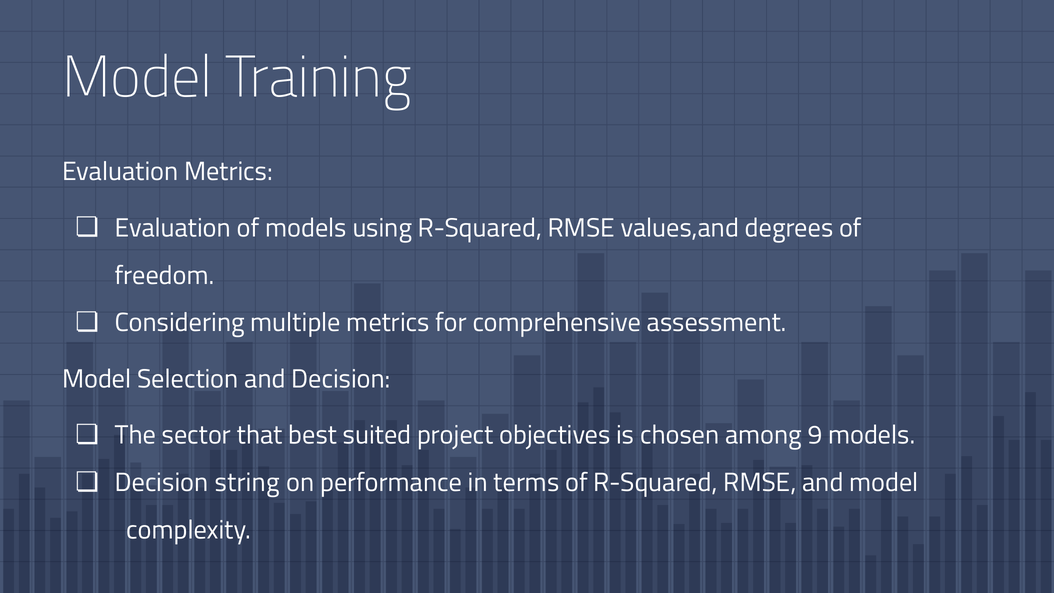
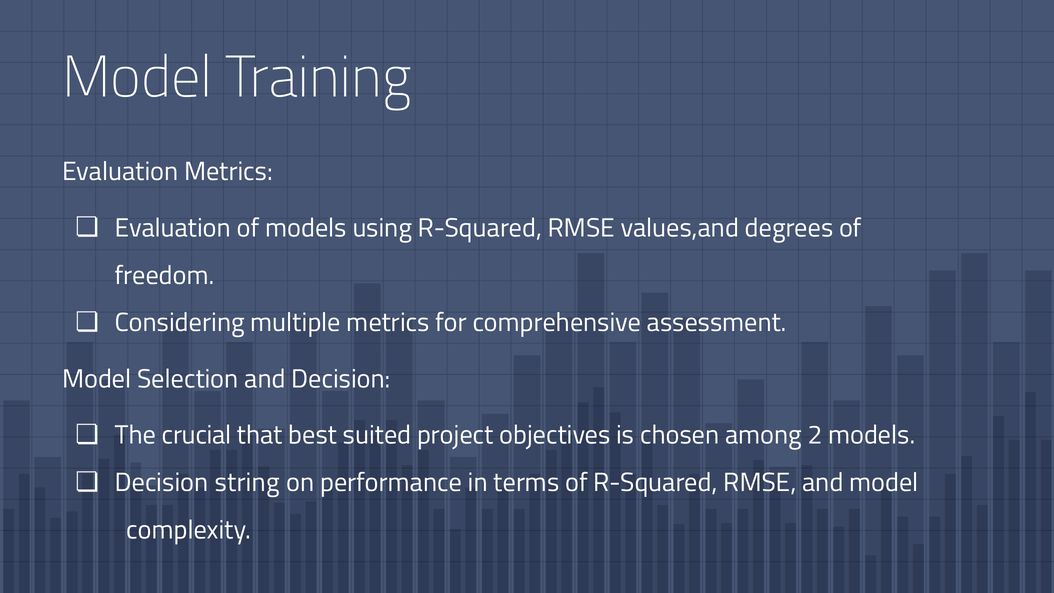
sector: sector -> crucial (197, 435)
9: 9 -> 2 (815, 435)
